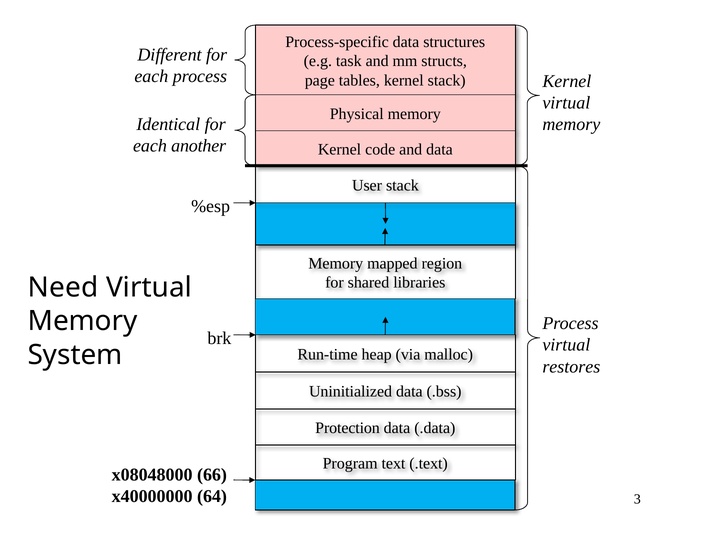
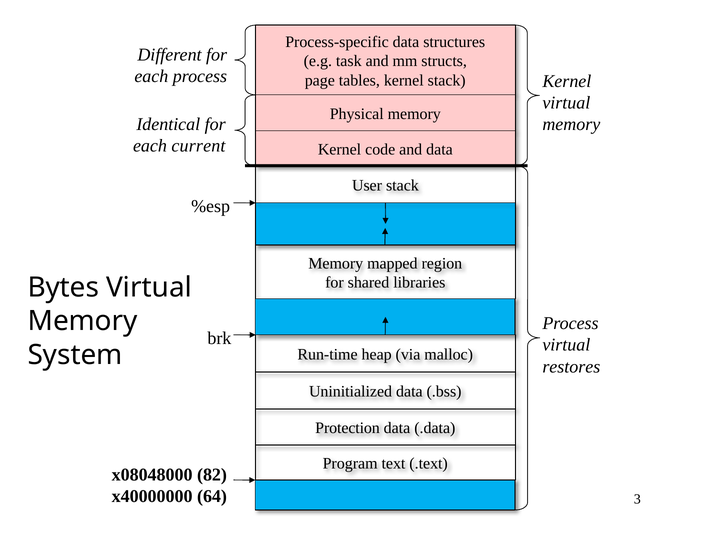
another: another -> current (198, 146)
Need: Need -> Bytes (63, 288)
66: 66 -> 82 (212, 475)
